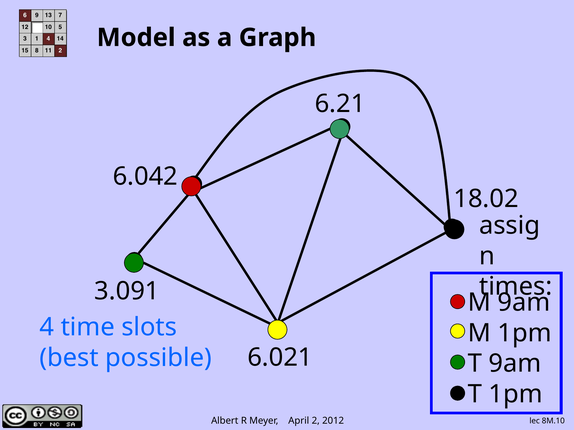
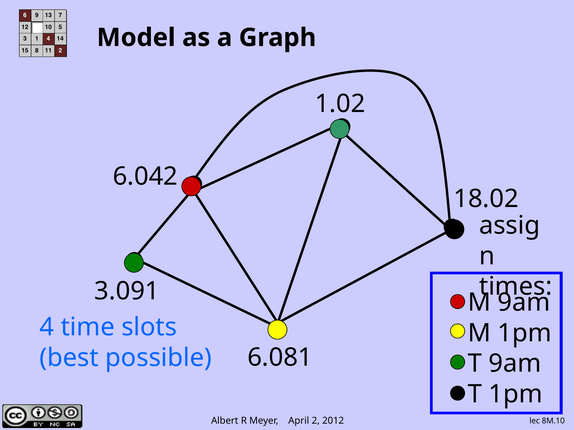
6.21: 6.21 -> 1.02 (340, 104)
6.021: 6.021 -> 6.081 (280, 358)
